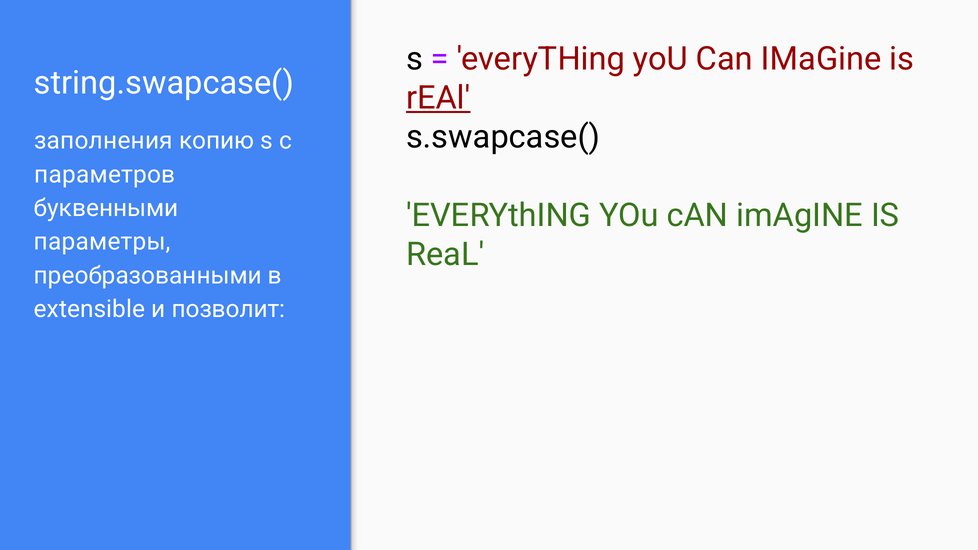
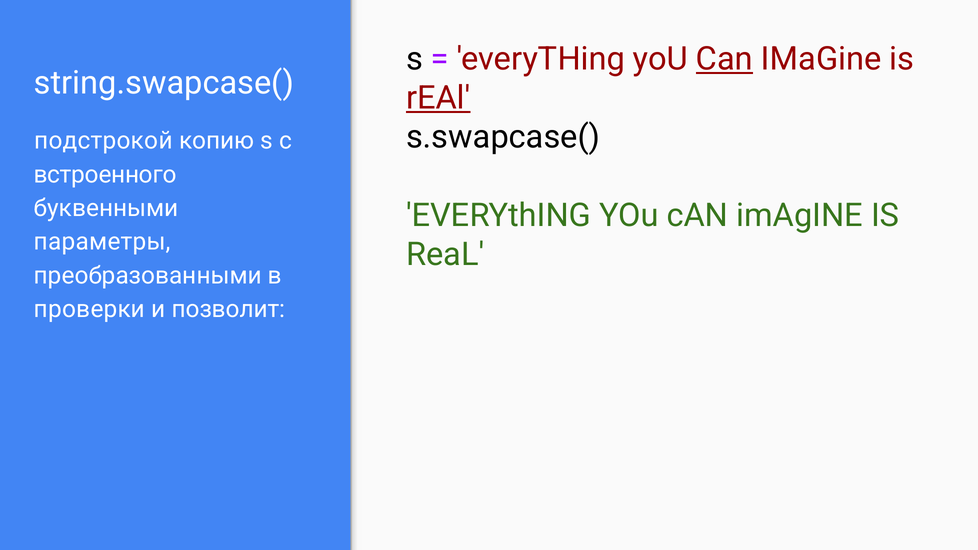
Can underline: none -> present (724, 59)
заполнения: заполнения -> подстрокой (103, 141)
параметров: параметров -> встроенного (105, 174)
extensible: extensible -> проверки (90, 309)
